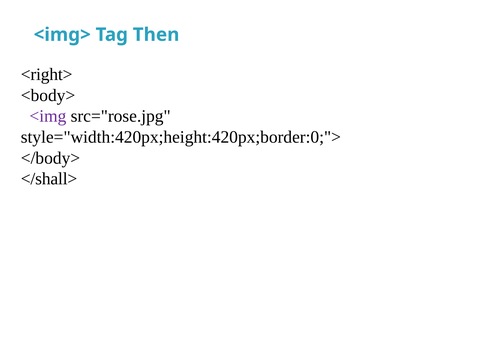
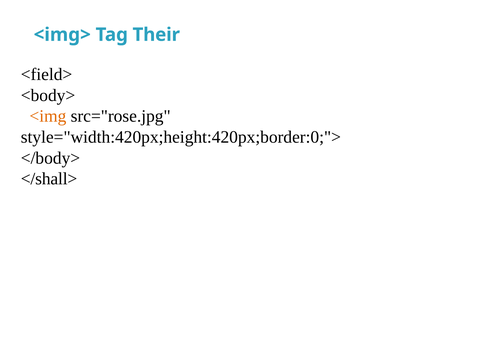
Then: Then -> Their (156, 35)
<right>: <right> -> <field> (47, 74)
<img colour: purple -> orange (48, 116)
